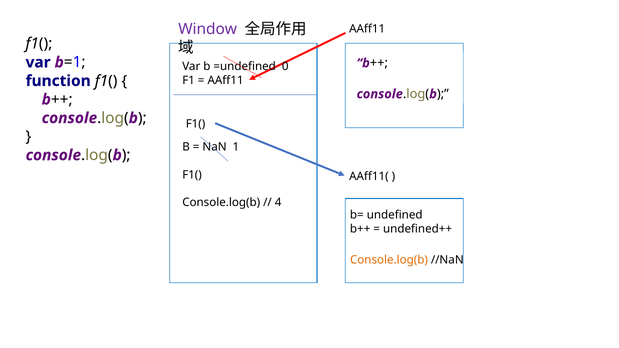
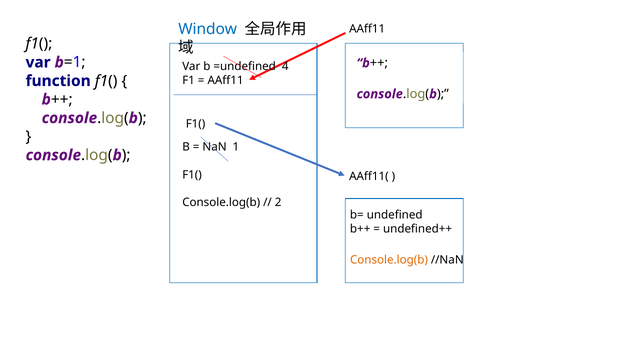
Window colour: purple -> blue (208, 29)
0: 0 -> 4 (285, 66)
4: 4 -> 2 (278, 203)
